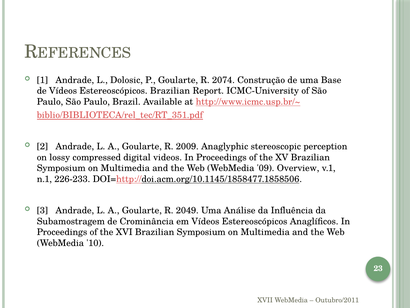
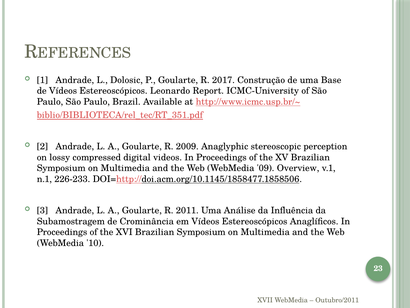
2074: 2074 -> 2017 (223, 80)
Estereoscópicos Brazilian: Brazilian -> Leonardo (170, 91)
2049: 2049 -> 2011 (187, 210)
